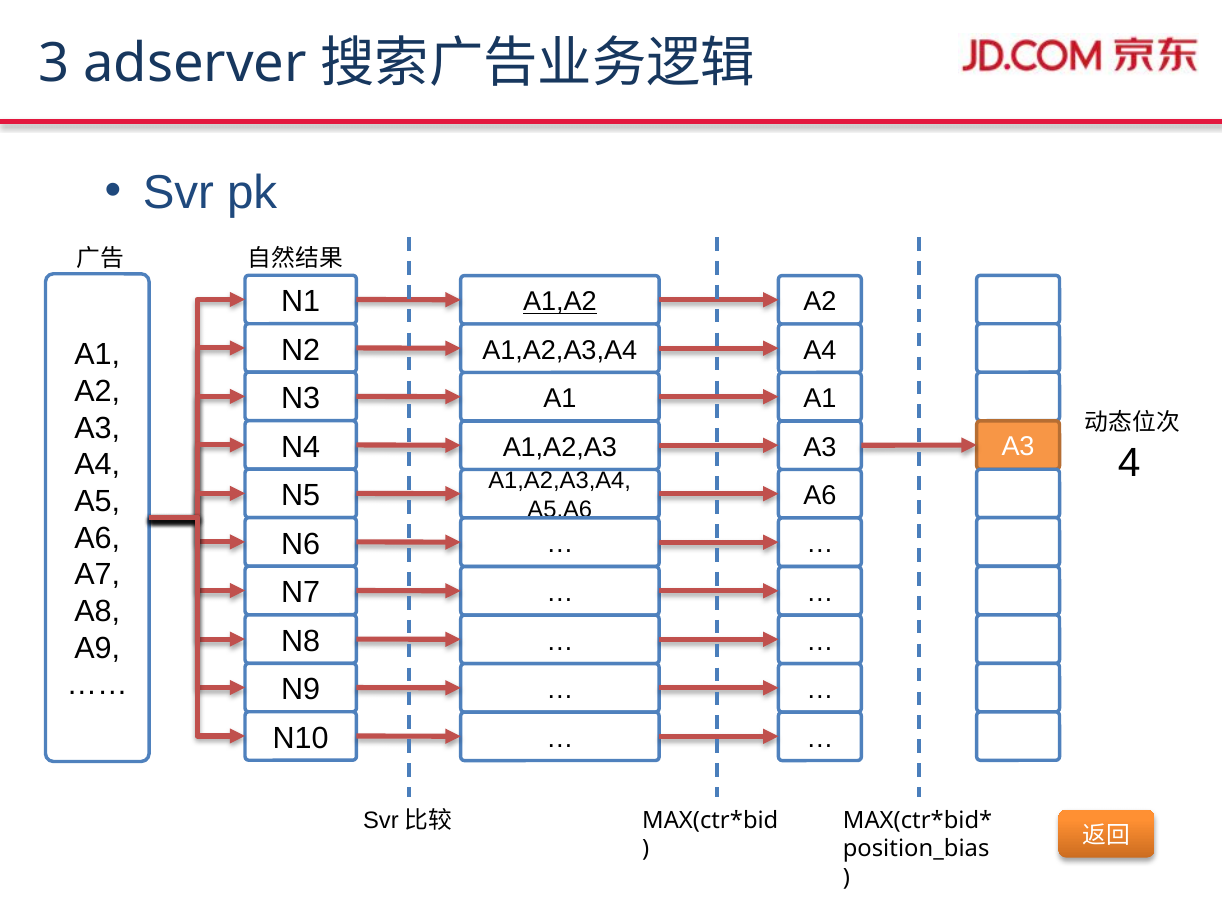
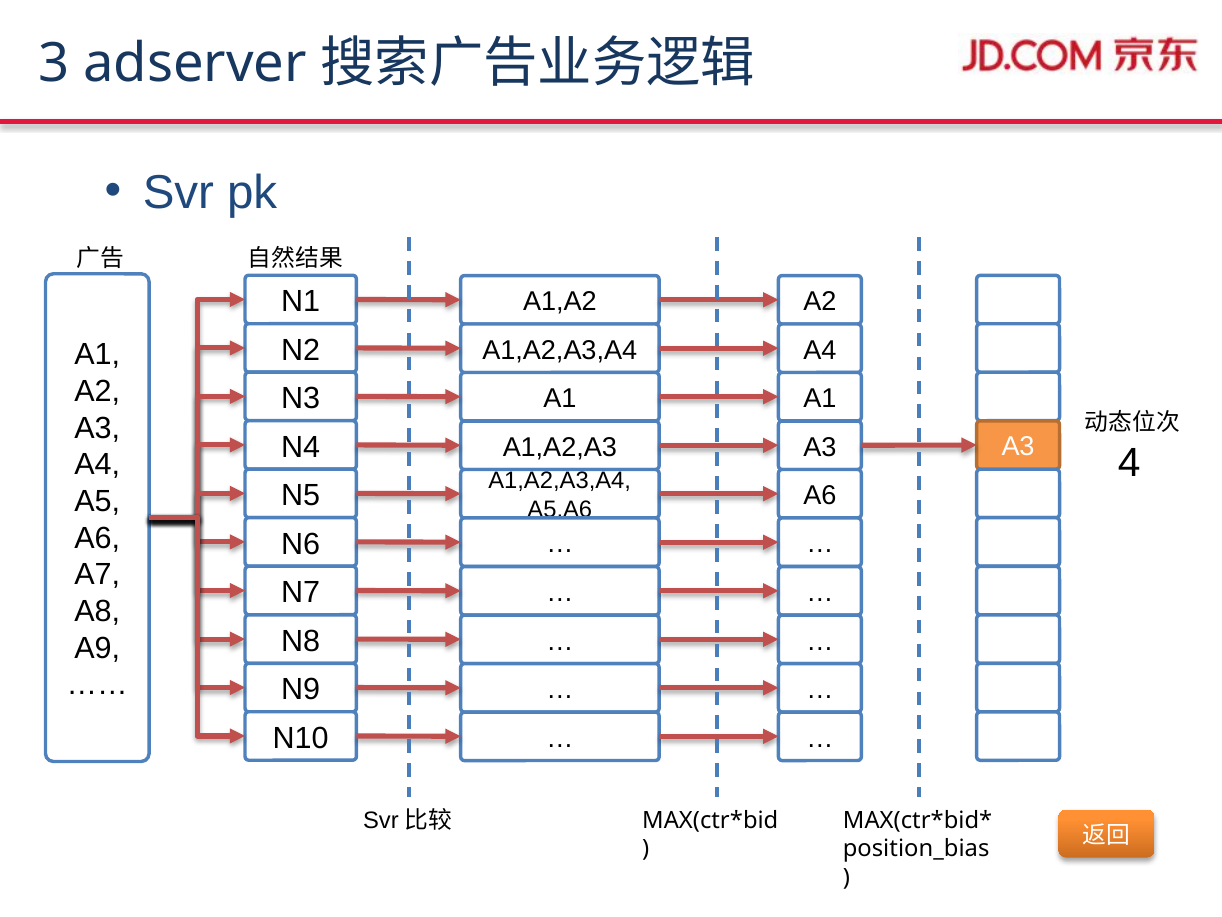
A1,A2 underline: present -> none (560, 302)
